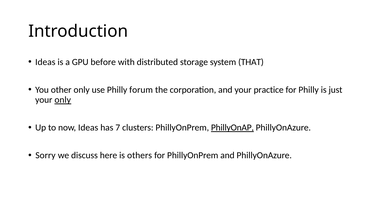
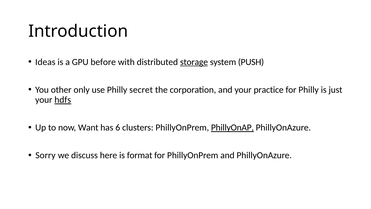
storage underline: none -> present (194, 62)
THAT: THAT -> PUSH (251, 62)
forum: forum -> secret (141, 90)
your only: only -> hdfs (63, 100)
now Ideas: Ideas -> Want (88, 127)
7: 7 -> 6 (118, 127)
others: others -> format (140, 155)
